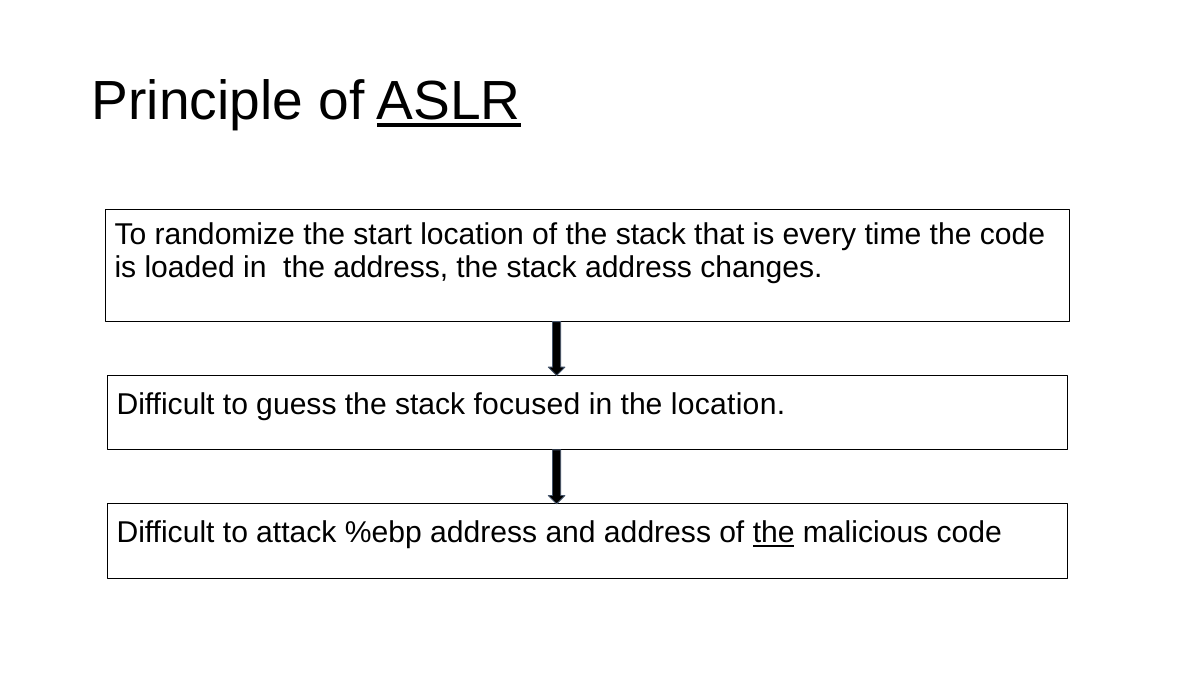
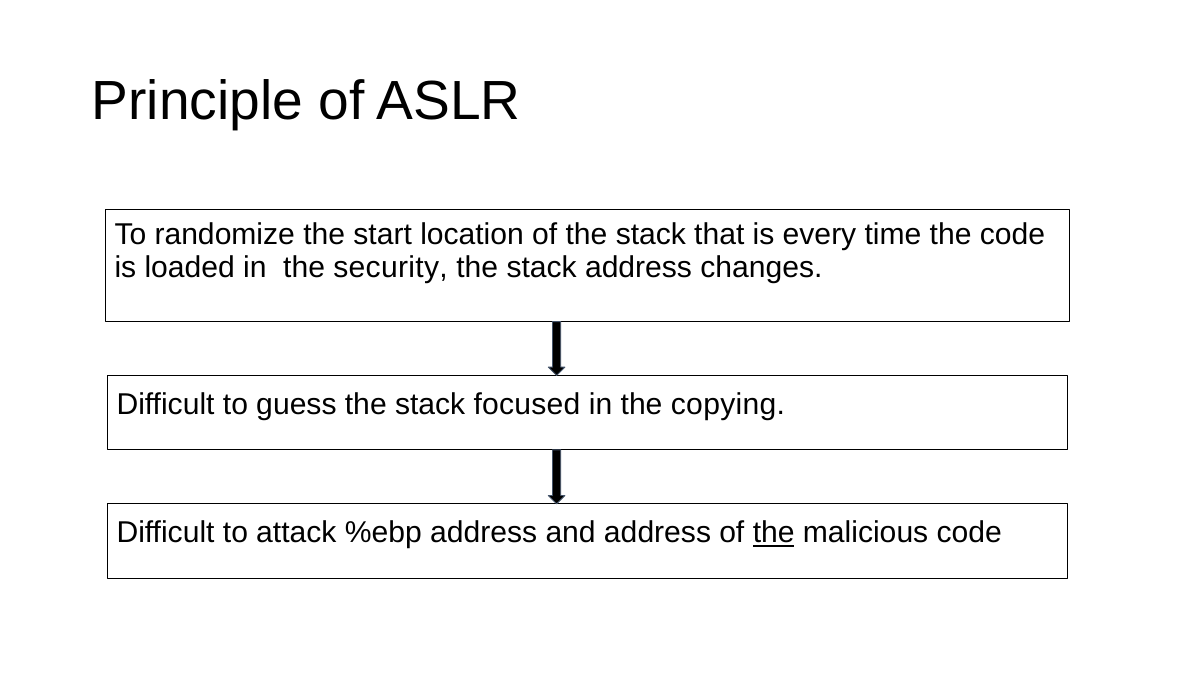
ASLR underline: present -> none (449, 101)
the address: address -> security (391, 267)
the location: location -> copying (728, 404)
